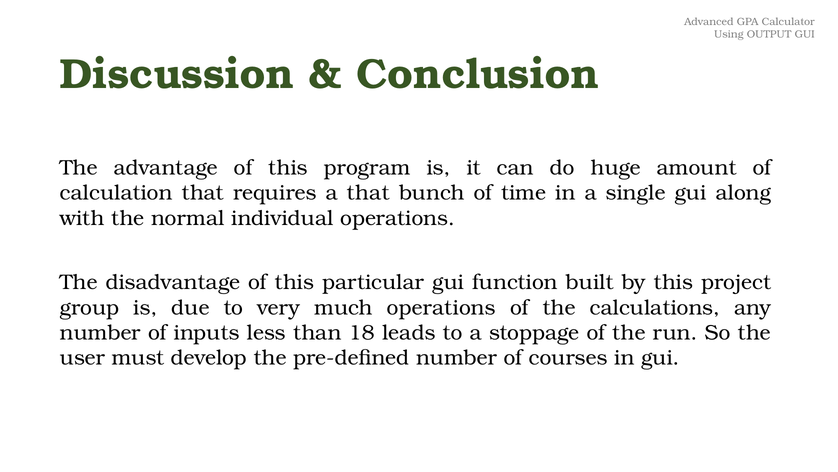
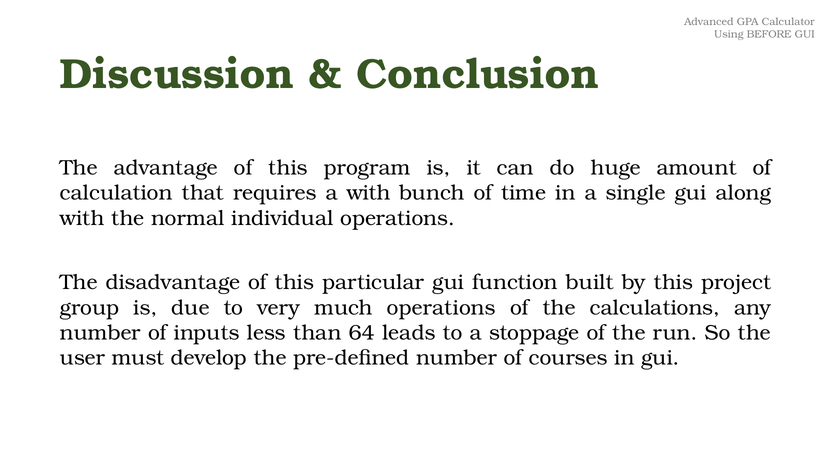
OUTPUT: OUTPUT -> BEFORE (769, 34)
a that: that -> with (368, 193)
18: 18 -> 64 (362, 332)
